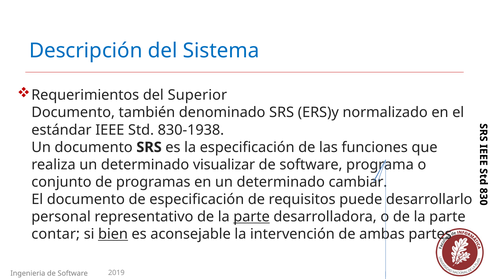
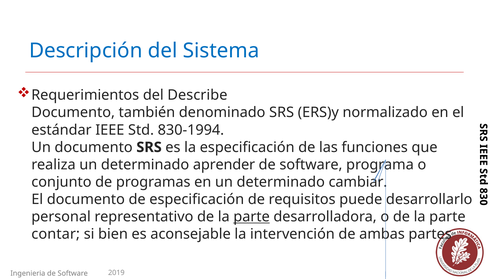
Superior: Superior -> Describe (197, 95)
830-1938: 830-1938 -> 830-1994 (191, 130)
visualizar: visualizar -> aprender (224, 165)
bien underline: present -> none (113, 234)
